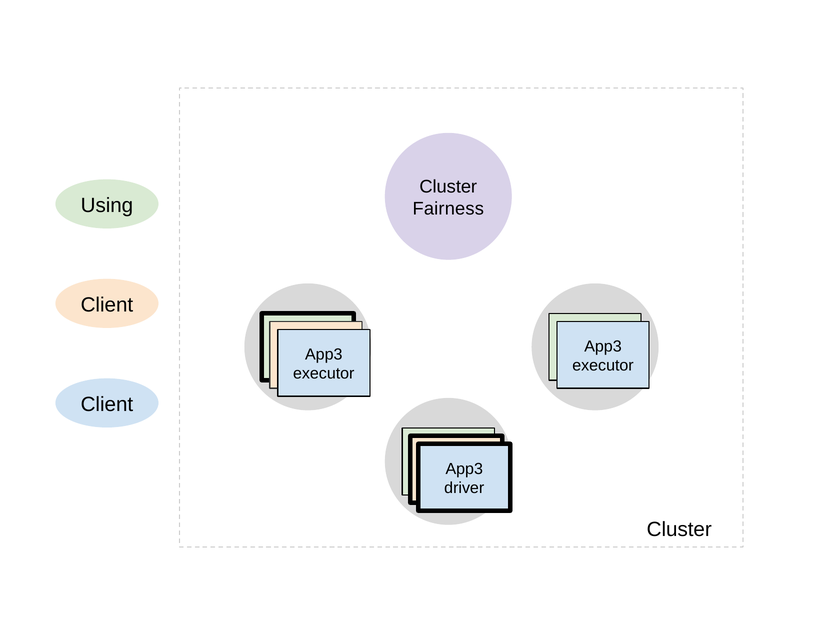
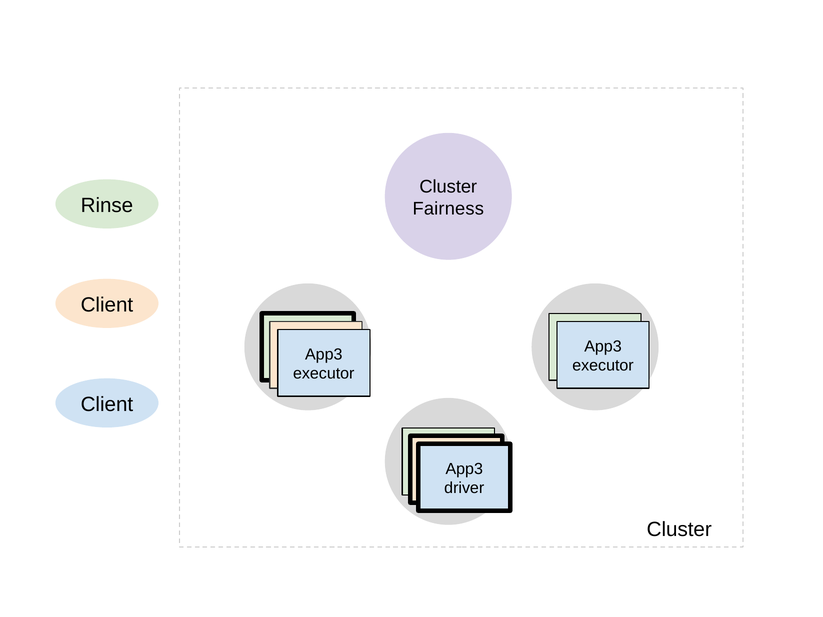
Using: Using -> Rinse (107, 205)
